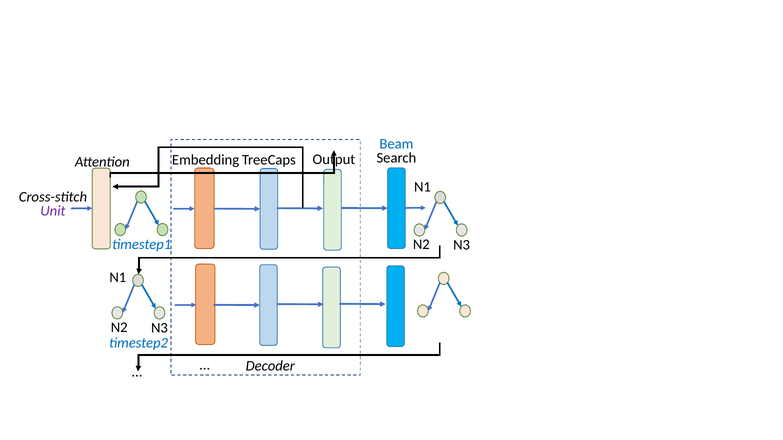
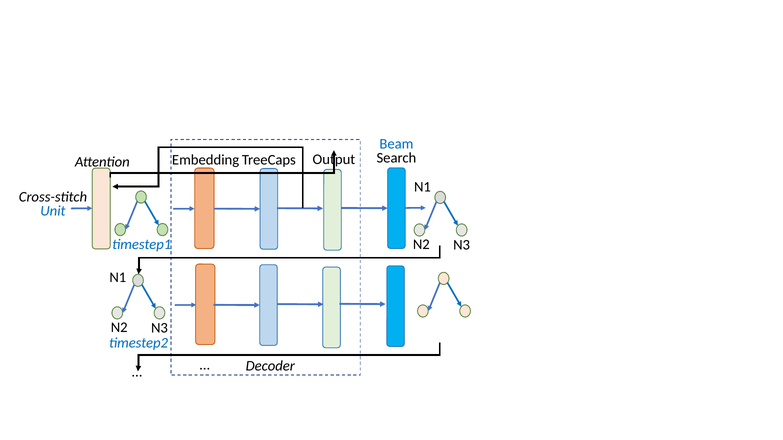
Unit colour: purple -> blue (53, 211)
